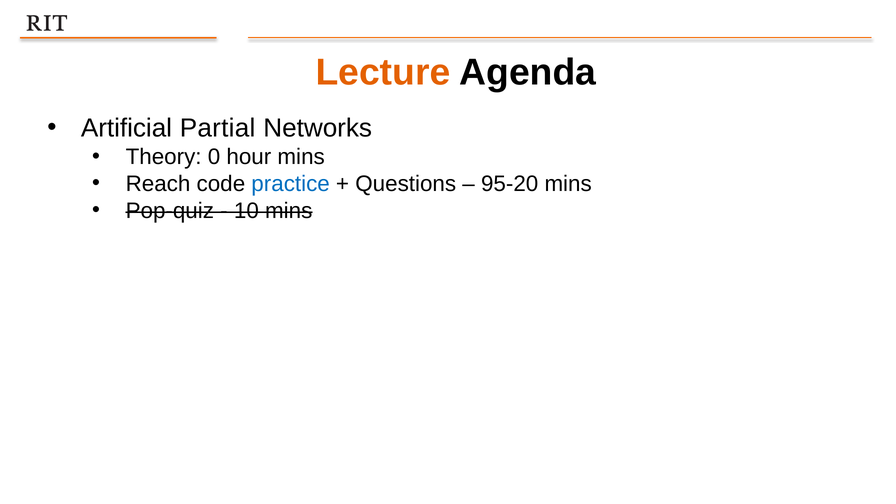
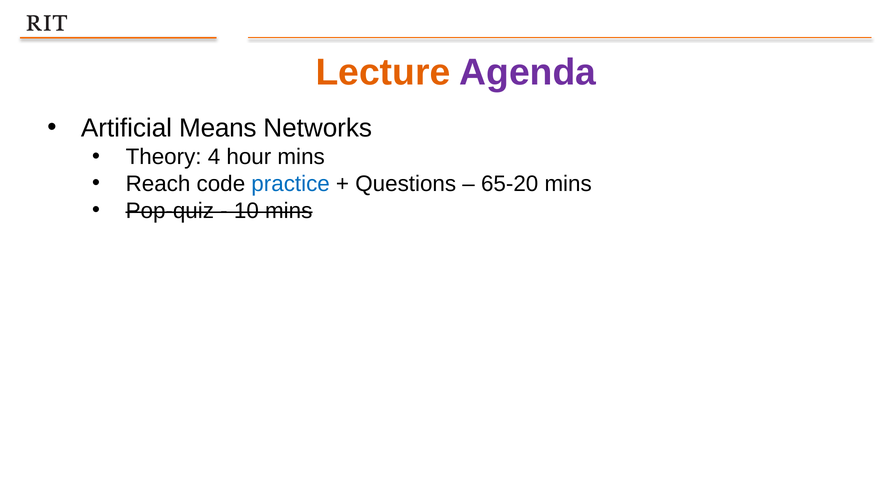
Agenda colour: black -> purple (528, 72)
Partial: Partial -> Means (218, 128)
0: 0 -> 4 (214, 157)
95-20: 95-20 -> 65-20 (510, 184)
